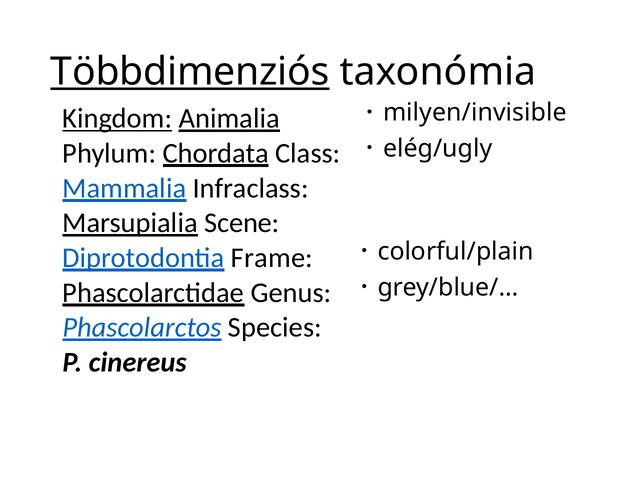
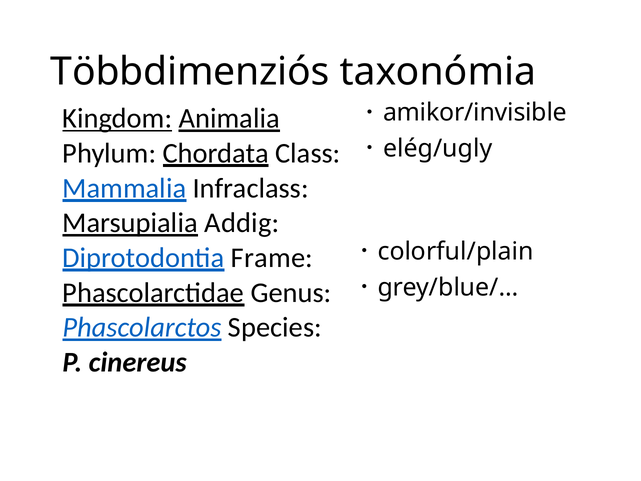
Többdimenziós underline: present -> none (190, 72)
milyen/invisible: milyen/invisible -> amikor/invisible (475, 113)
Scene: Scene -> Addig (242, 223)
